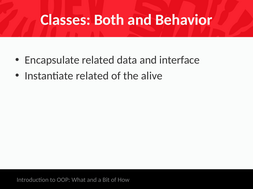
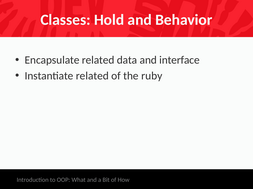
Both: Both -> Hold (109, 20)
alive: alive -> ruby (152, 76)
